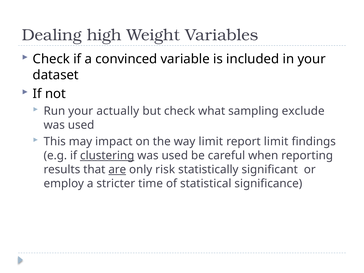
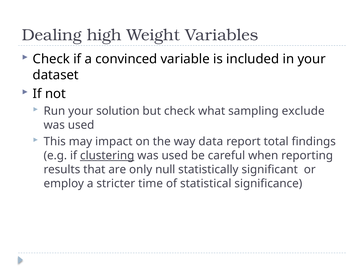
actually: actually -> solution (118, 111)
way limit: limit -> data (211, 142)
report limit: limit -> total (276, 142)
are underline: present -> none (117, 170)
risk: risk -> null (165, 170)
